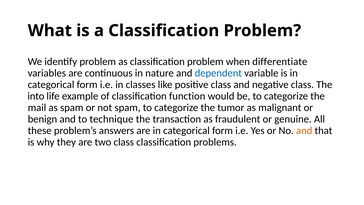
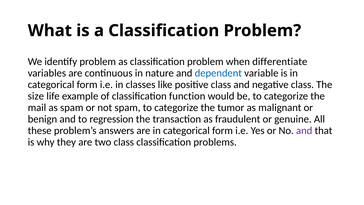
into: into -> size (36, 96)
technique: technique -> regression (112, 119)
and colour: orange -> purple (304, 130)
